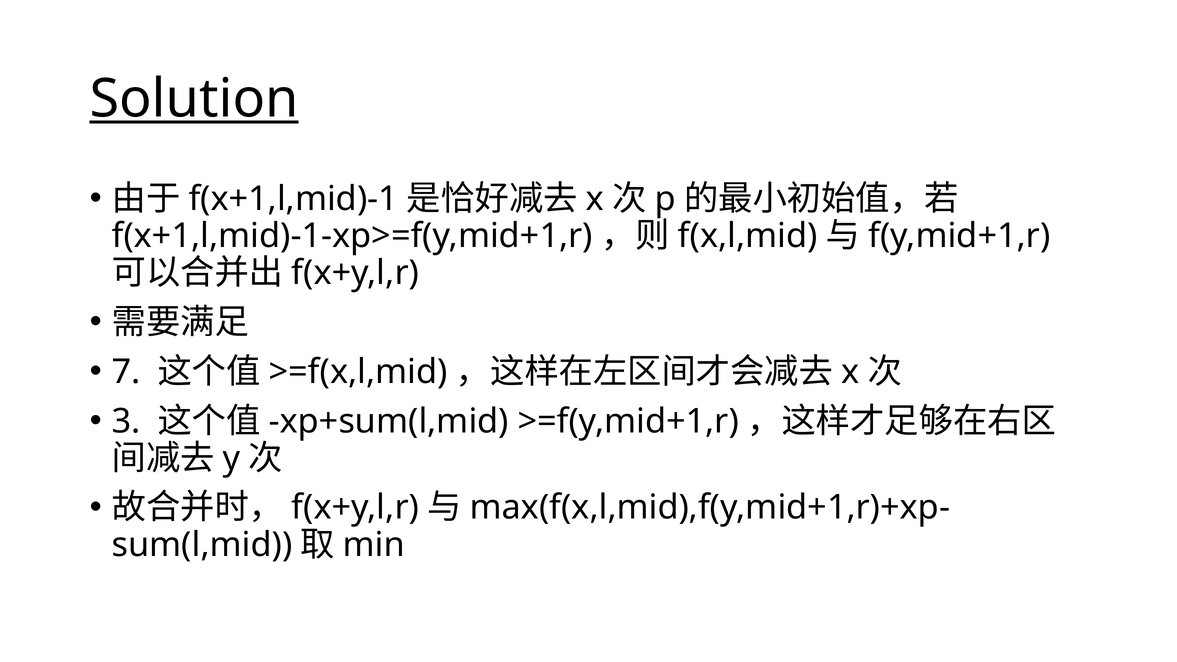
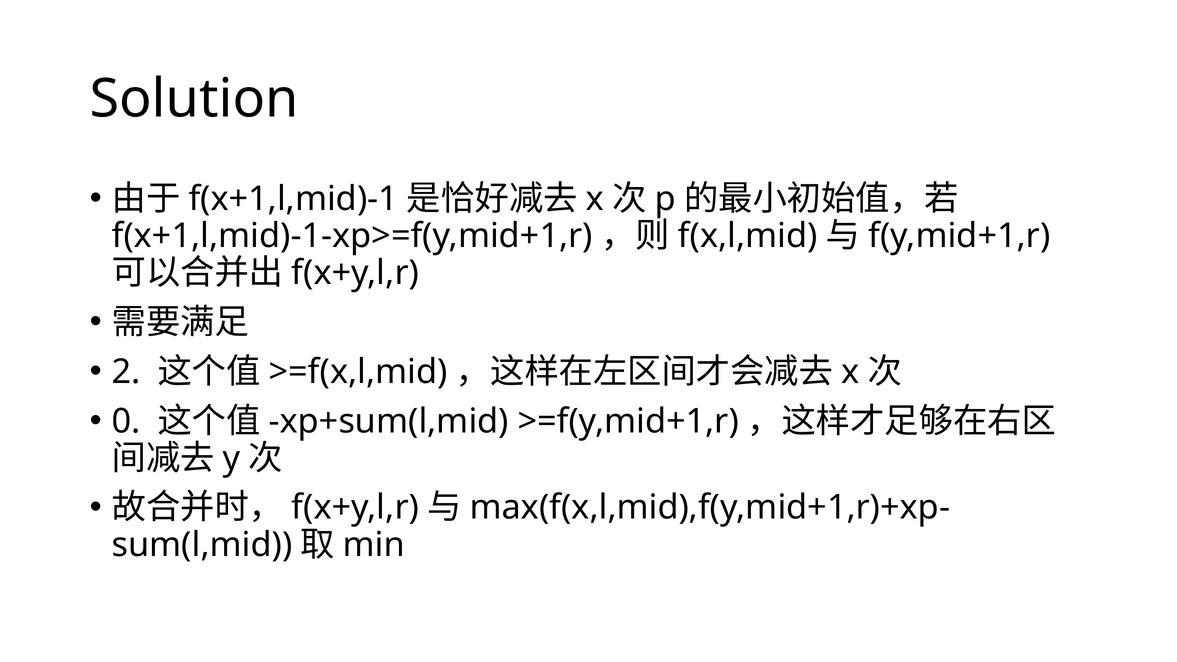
Solution underline: present -> none (194, 99)
7: 7 -> 2 (126, 372)
3: 3 -> 0 (126, 421)
